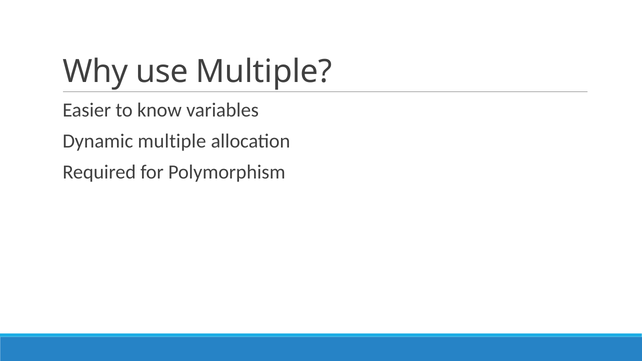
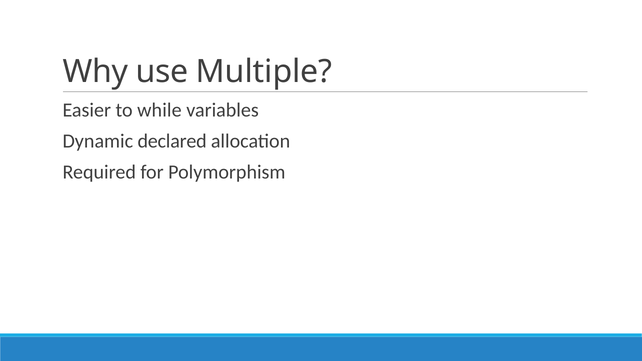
know: know -> while (159, 110)
Dynamic multiple: multiple -> declared (172, 141)
